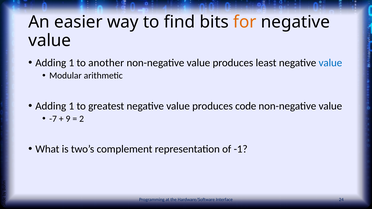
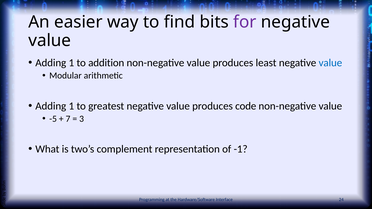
for colour: orange -> purple (245, 22)
another: another -> addition (106, 63)
-7: -7 -> -5 (53, 119)
9: 9 -> 7 (68, 119)
2: 2 -> 3 (82, 119)
